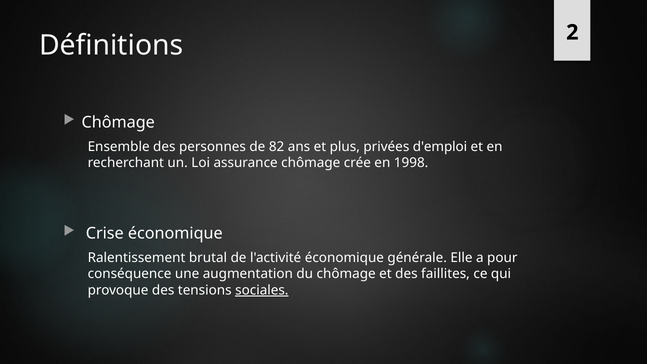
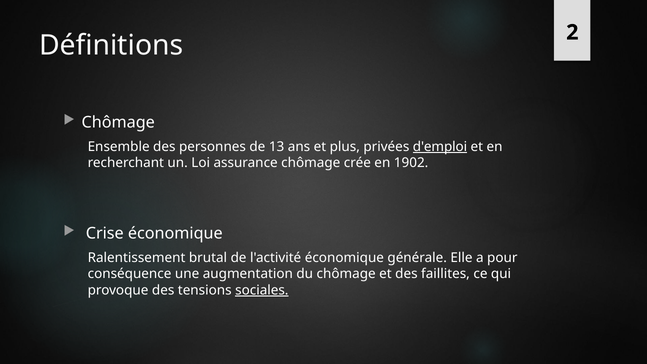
82: 82 -> 13 (277, 147)
d'emploi underline: none -> present (440, 147)
1998: 1998 -> 1902 (411, 163)
